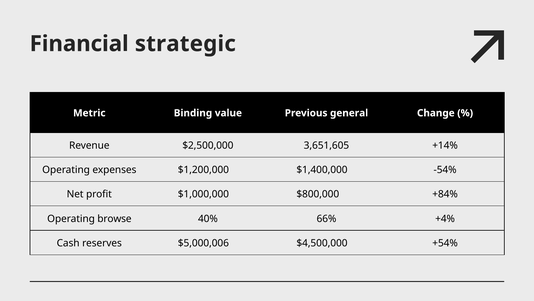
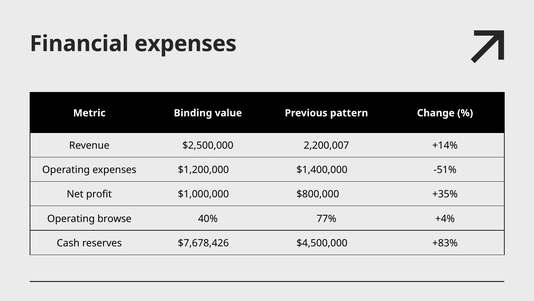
Financial strategic: strategic -> expenses (186, 44)
general: general -> pattern (349, 113)
3,651,605: 3,651,605 -> 2,200,007 (326, 145)
-54%: -54% -> -51% (445, 169)
+84%: +84% -> +35% (445, 194)
66%: 66% -> 77% (326, 218)
$5,000,006: $5,000,006 -> $7,678,426 (203, 243)
+54%: +54% -> +83% (445, 243)
